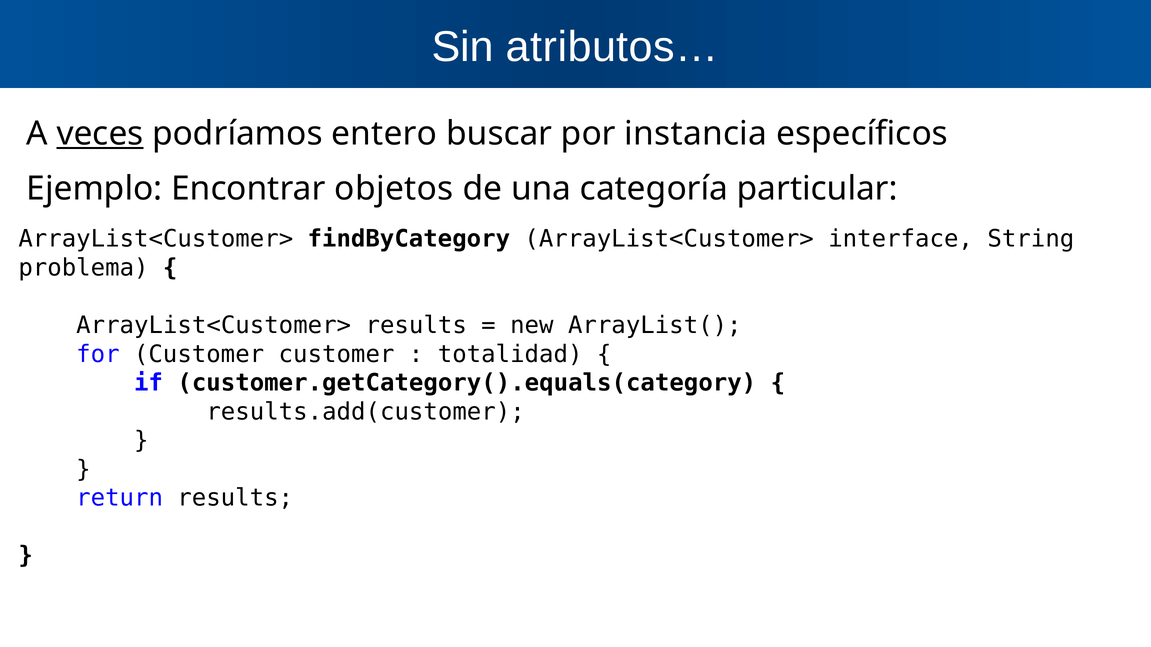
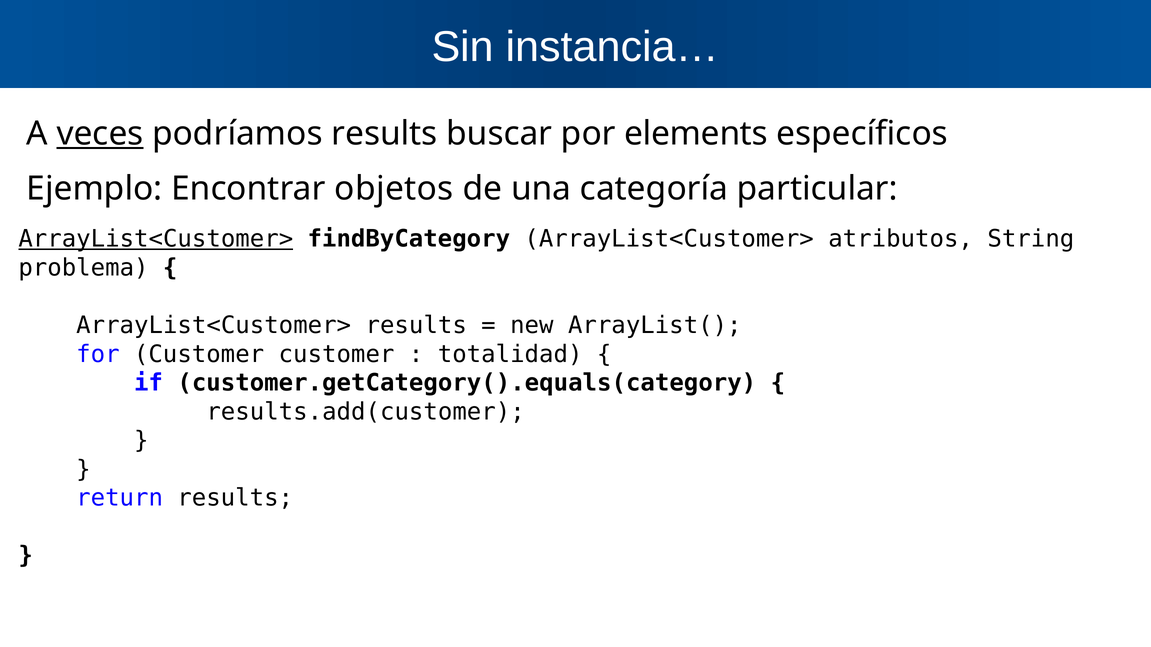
atributos…: atributos… -> instancia… (612, 47)
podríamos entero: entero -> results (384, 134)
instancia: instancia -> elements (696, 134)
ArrayList<Customer> underline: none -> present (156, 239)
interface: interface -> atributos (901, 239)
